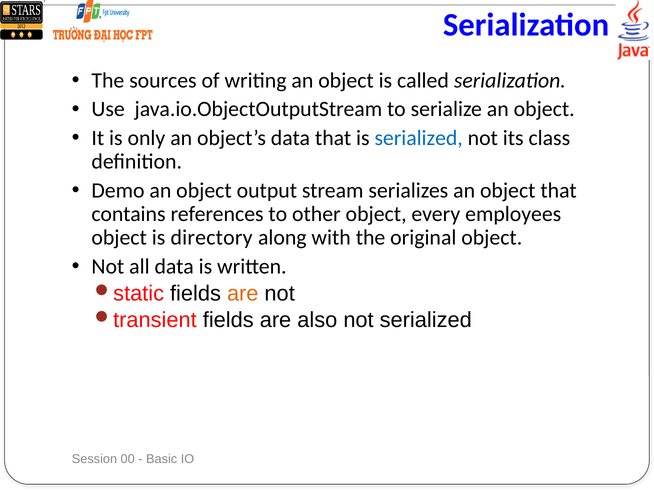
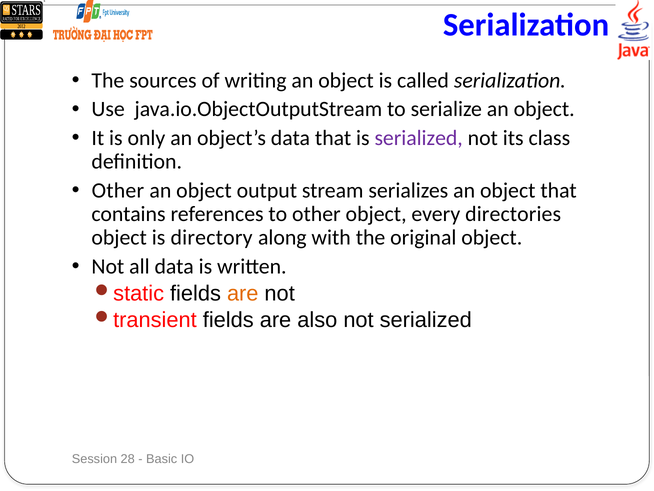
serialized colour: blue -> purple (419, 138)
Demo: Demo -> Other (118, 190)
employees: employees -> directories (513, 214)
00: 00 -> 28 (128, 459)
